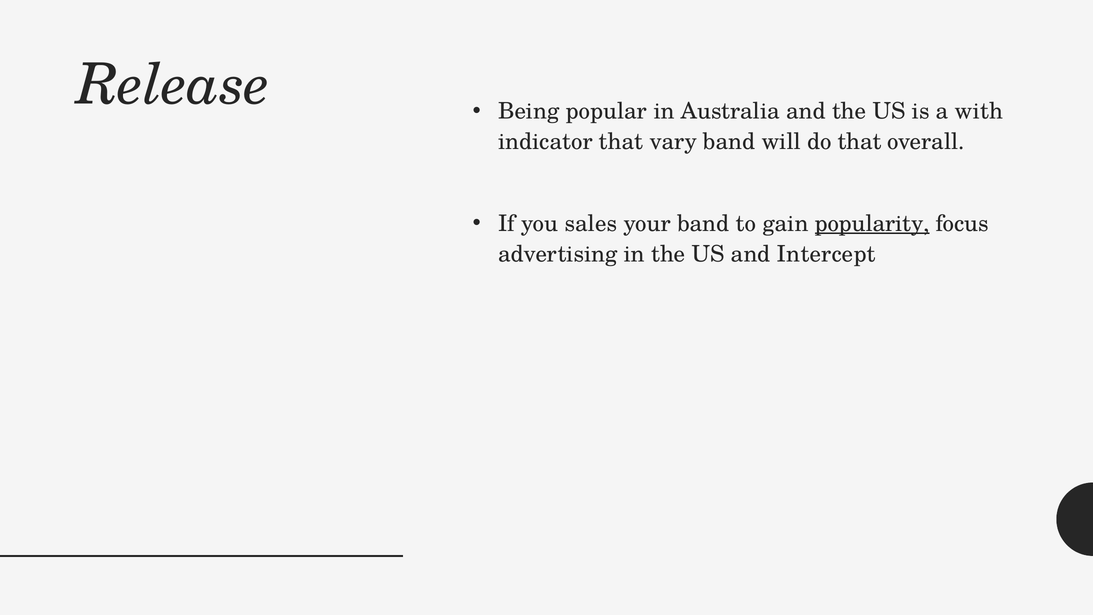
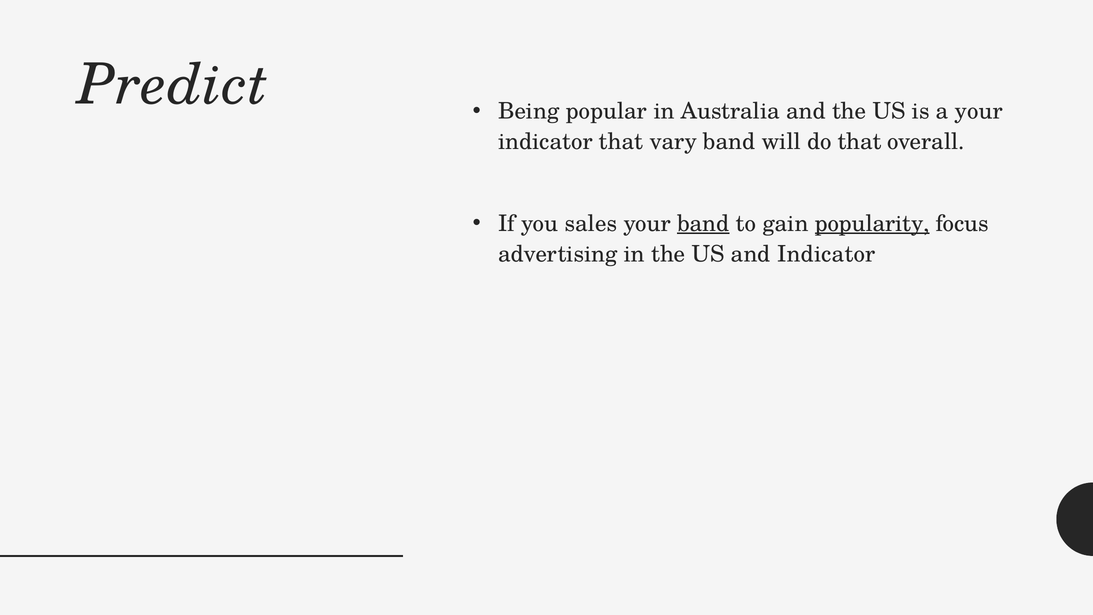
Release: Release -> Predict (173, 85)
a with: with -> your (979, 111)
band underline: none -> present (703, 224)
and Intercept: Intercept -> Indicator (826, 254)
